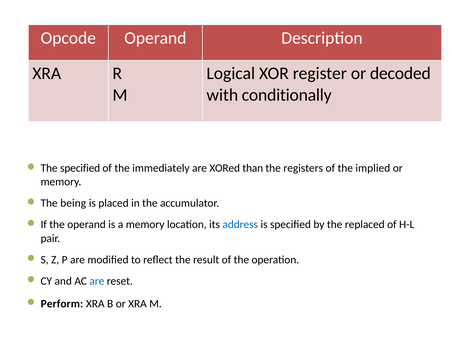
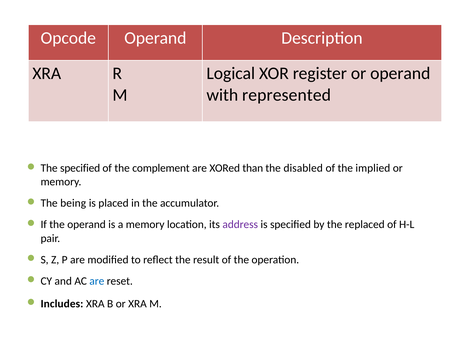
or decoded: decoded -> operand (400, 73)
conditionally: conditionally -> represented (287, 95)
immediately: immediately -> complement (161, 168)
registers: registers -> disabled (303, 168)
address colour: blue -> purple (240, 225)
Perform: Perform -> Includes (62, 304)
